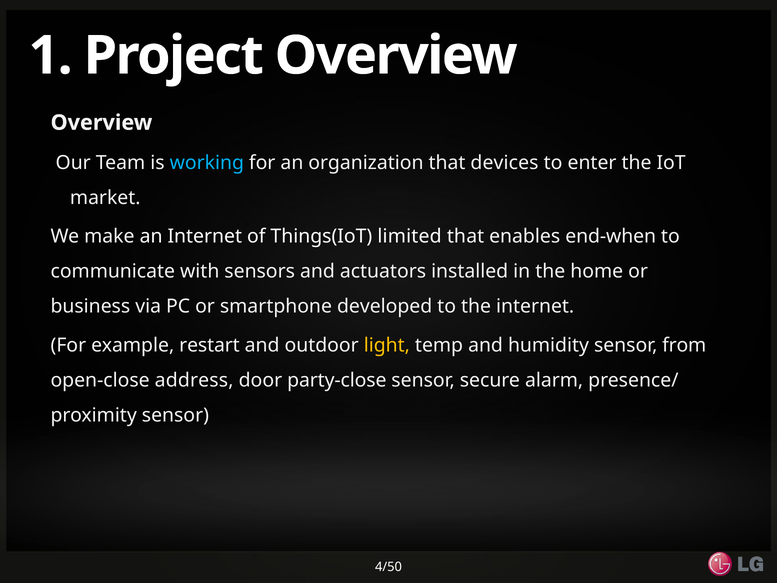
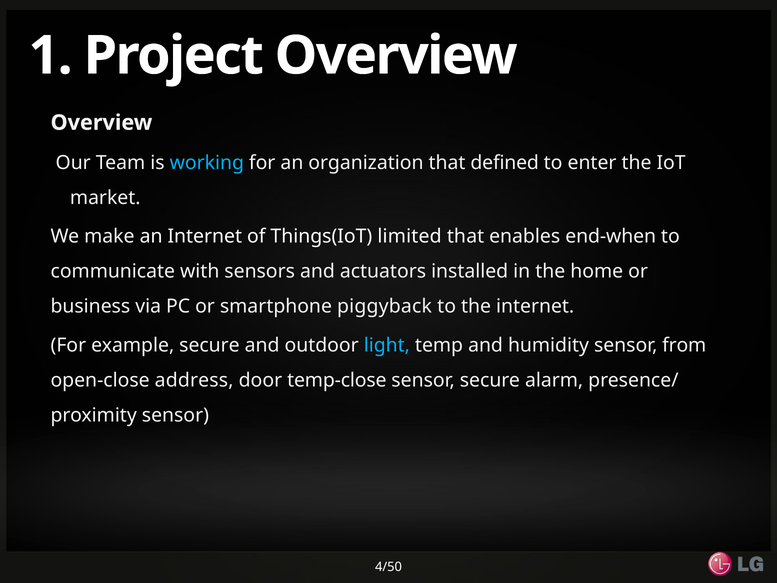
devices: devices -> defined (505, 163)
developed: developed -> piggyback (385, 306)
example restart: restart -> secure (209, 345)
light colour: yellow -> light blue (387, 345)
party-close: party-close -> temp-close (337, 380)
